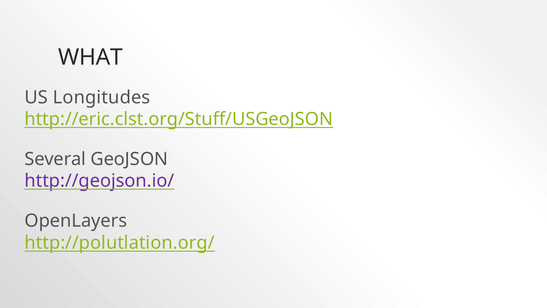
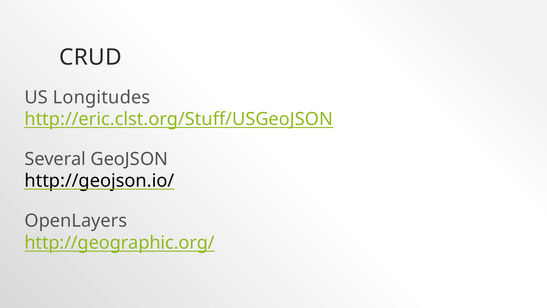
WHAT: WHAT -> CRUD (90, 57)
http://geojson.io/ colour: purple -> black (99, 181)
http://polutlation.org/: http://polutlation.org/ -> http://geographic.org/ (120, 243)
